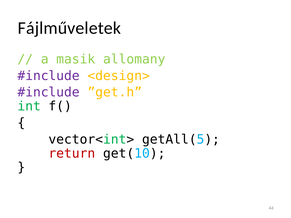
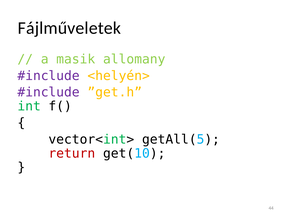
<design>: <design> -> <helyén> (119, 76)
